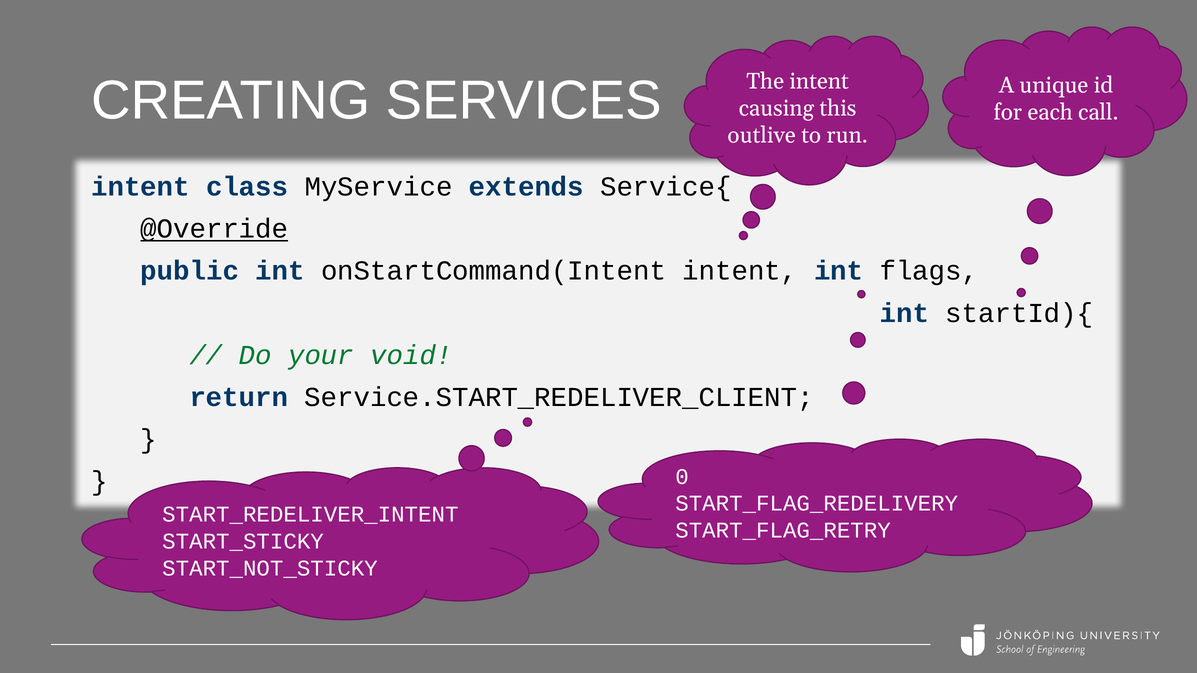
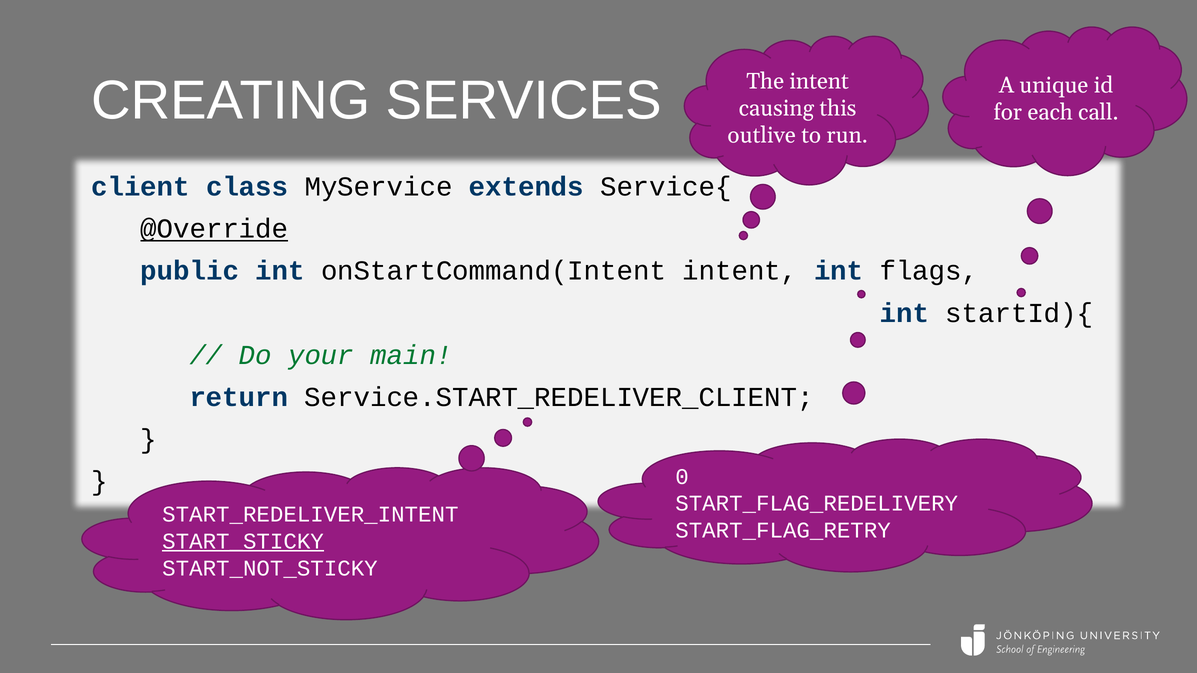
intent: intent -> client (141, 187)
void: void -> main (411, 355)
START_STICKY underline: none -> present (243, 541)
